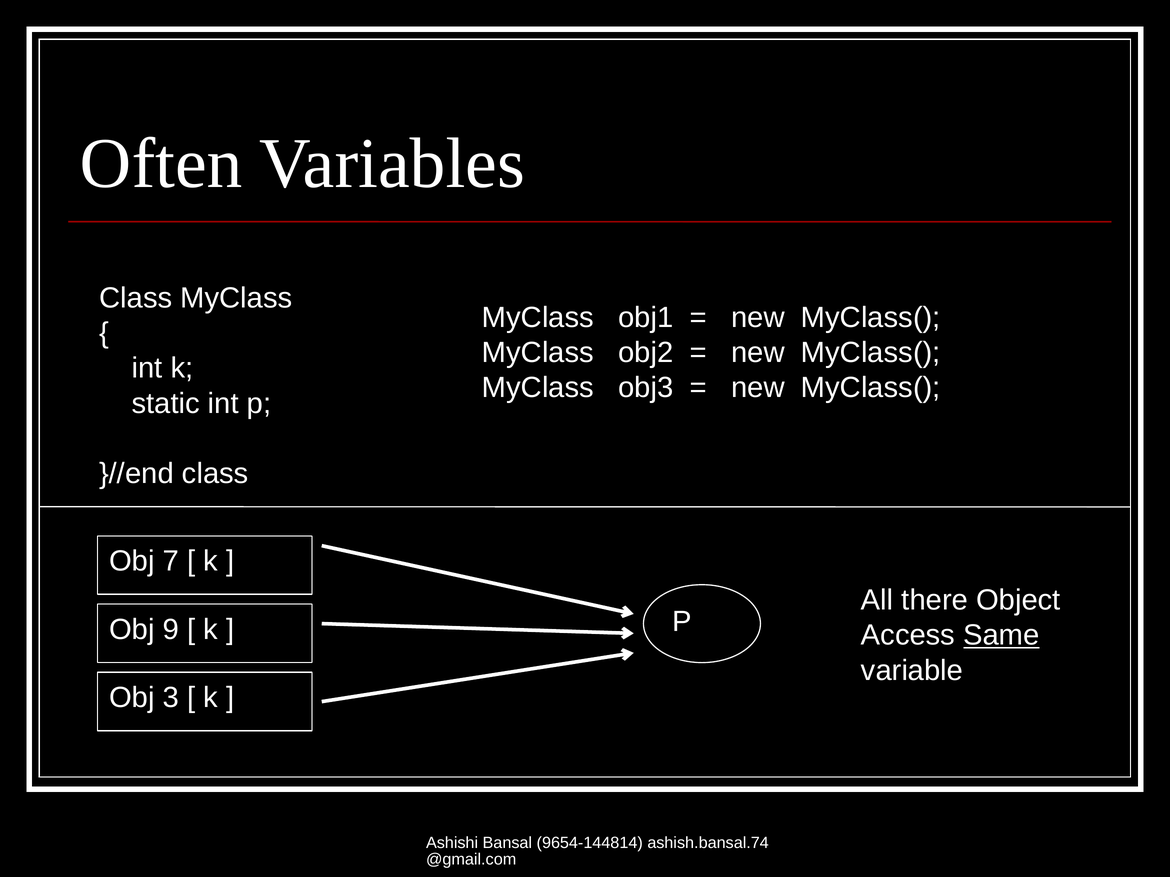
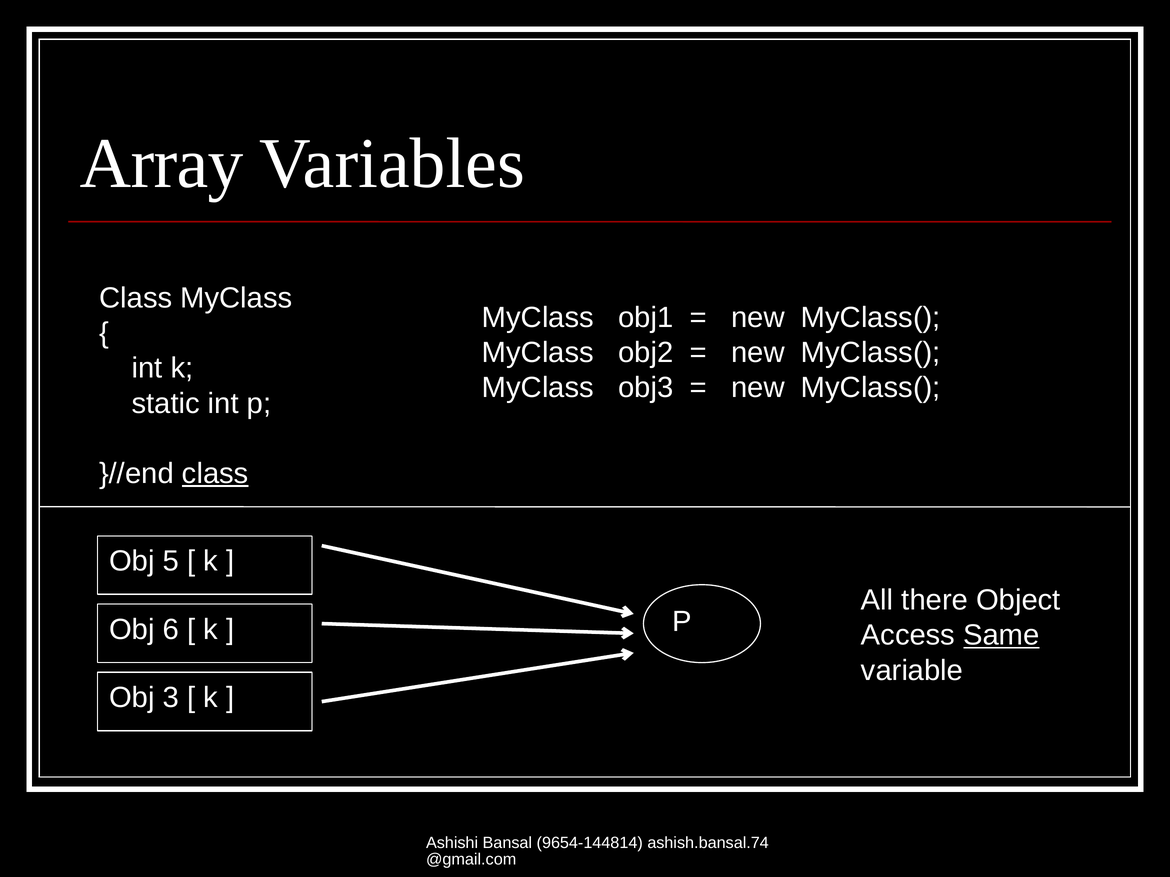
Often: Often -> Array (162, 164)
class underline: none -> present (215, 474)
7: 7 -> 5 (171, 562)
9: 9 -> 6 (171, 630)
